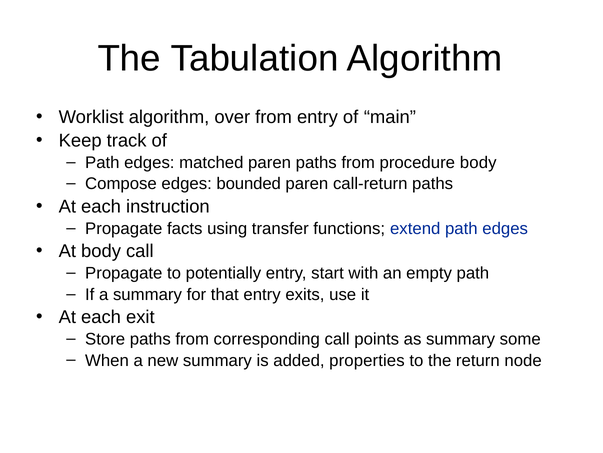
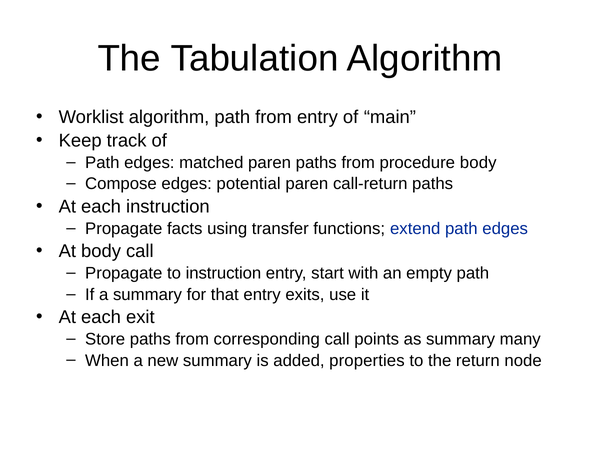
algorithm over: over -> path (232, 117)
bounded: bounded -> potential (249, 184)
to potentially: potentially -> instruction (223, 273)
some: some -> many (520, 339)
